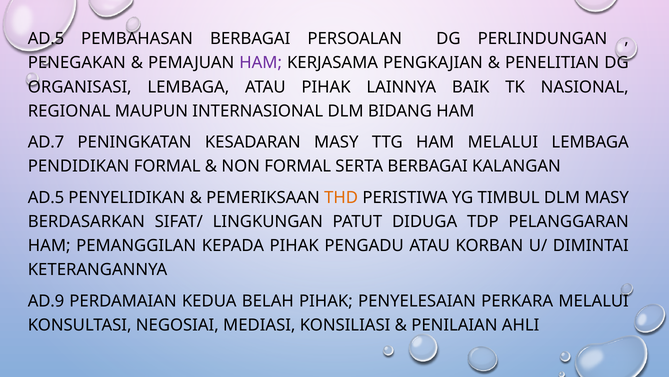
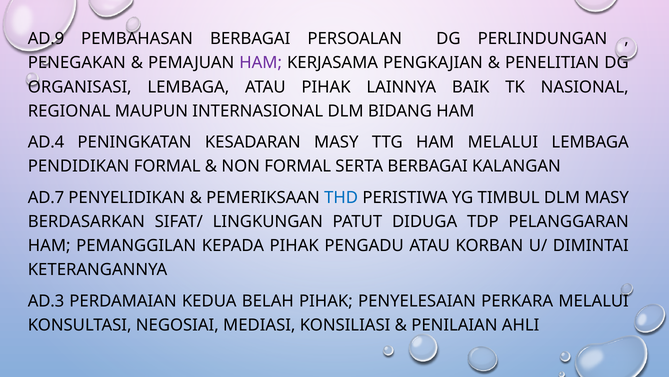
AD.5: AD.5 -> AD.9 (46, 39)
AD.7: AD.7 -> AD.4 (46, 142)
AD.5: AD.5 -> AD.7 (46, 197)
THD colour: orange -> blue (341, 197)
AD.9: AD.9 -> AD.3 (46, 300)
